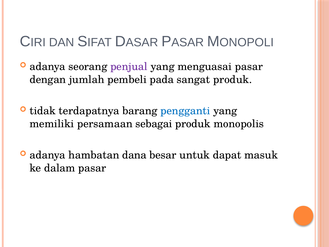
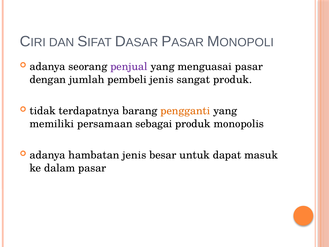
pembeli pada: pada -> jenis (162, 79)
pengganti colour: blue -> orange (185, 111)
hambatan dana: dana -> jenis (134, 155)
